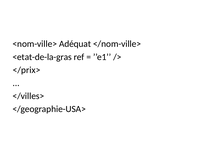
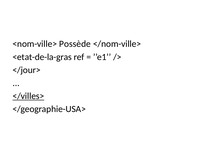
Adéquat: Adéquat -> Possède (75, 44)
</prix>: </prix> -> </jour> (27, 70)
</villes> underline: none -> present (28, 96)
